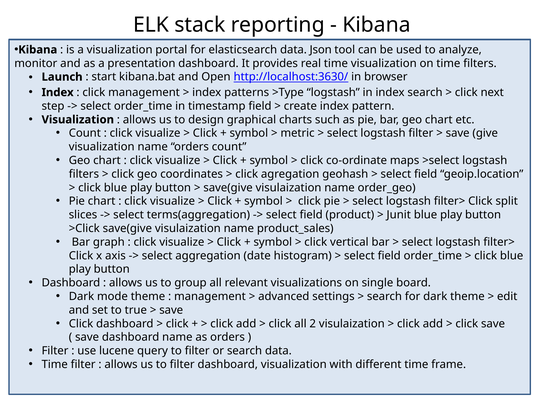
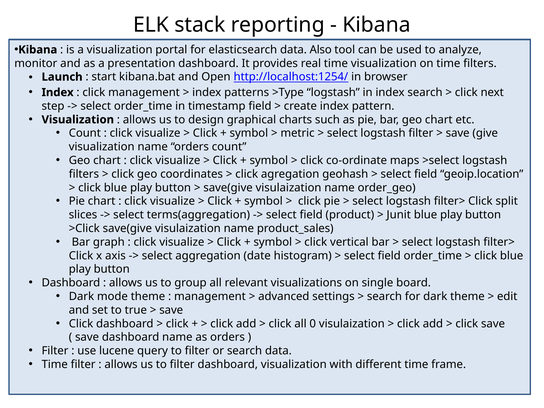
Json: Json -> Also (321, 50)
http://localhost:3630/: http://localhost:3630/ -> http://localhost:1254/ (291, 77)
2: 2 -> 0 (313, 324)
